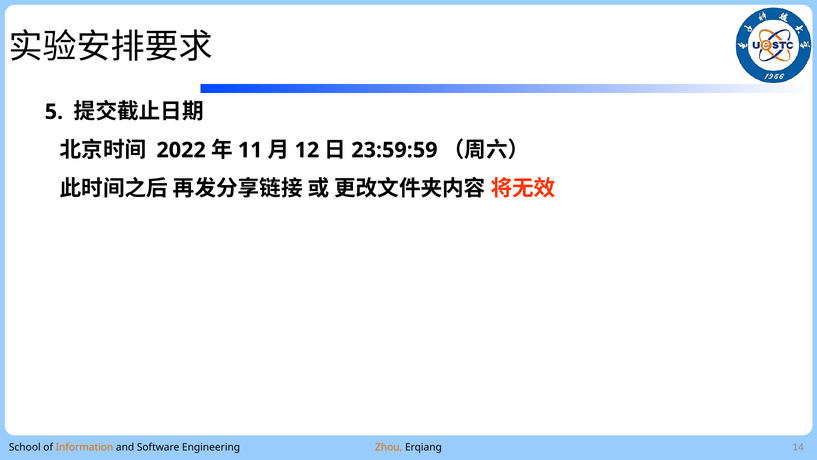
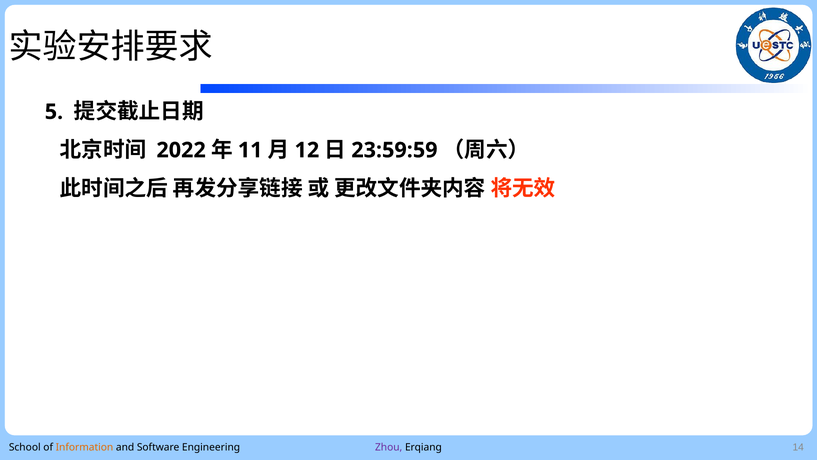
Zhou colour: orange -> purple (389, 447)
